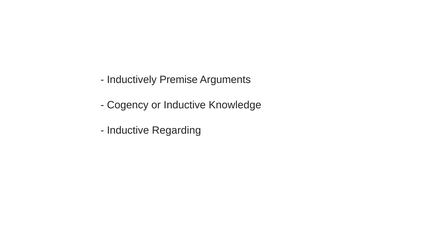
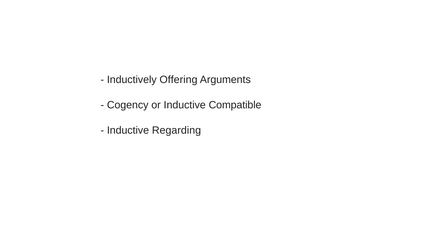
Premise: Premise -> Offering (179, 80)
Knowledge: Knowledge -> Compatible (235, 105)
